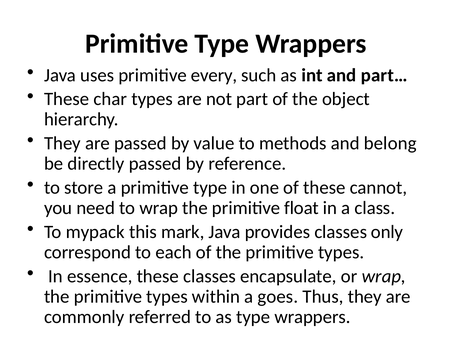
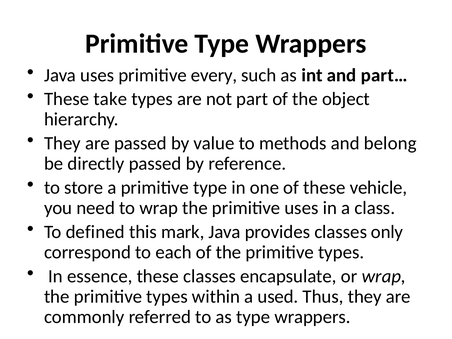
char: char -> take (110, 99)
cannot: cannot -> vehicle (378, 188)
primitive float: float -> uses (301, 208)
mypack: mypack -> defined (95, 232)
goes: goes -> used (278, 297)
